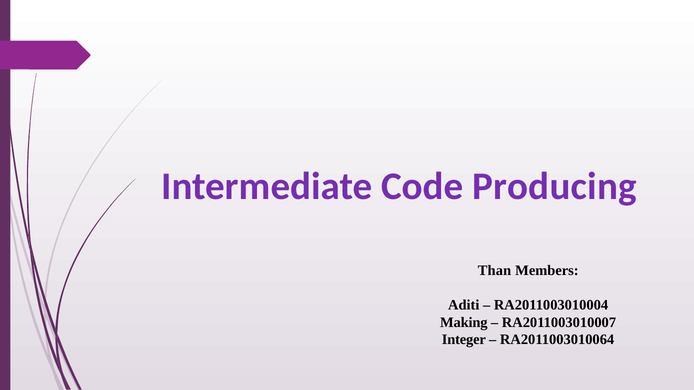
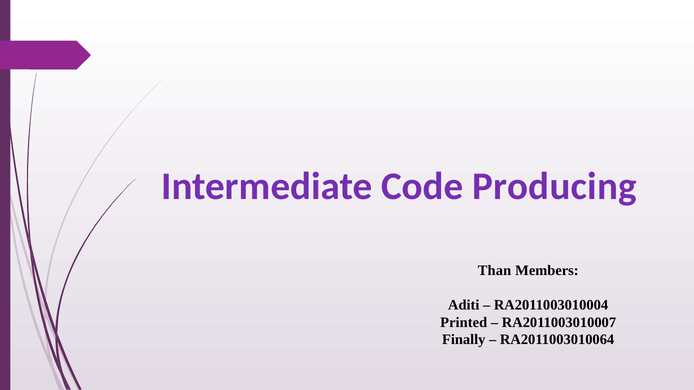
Making: Making -> Printed (464, 323)
Integer: Integer -> Finally (464, 340)
